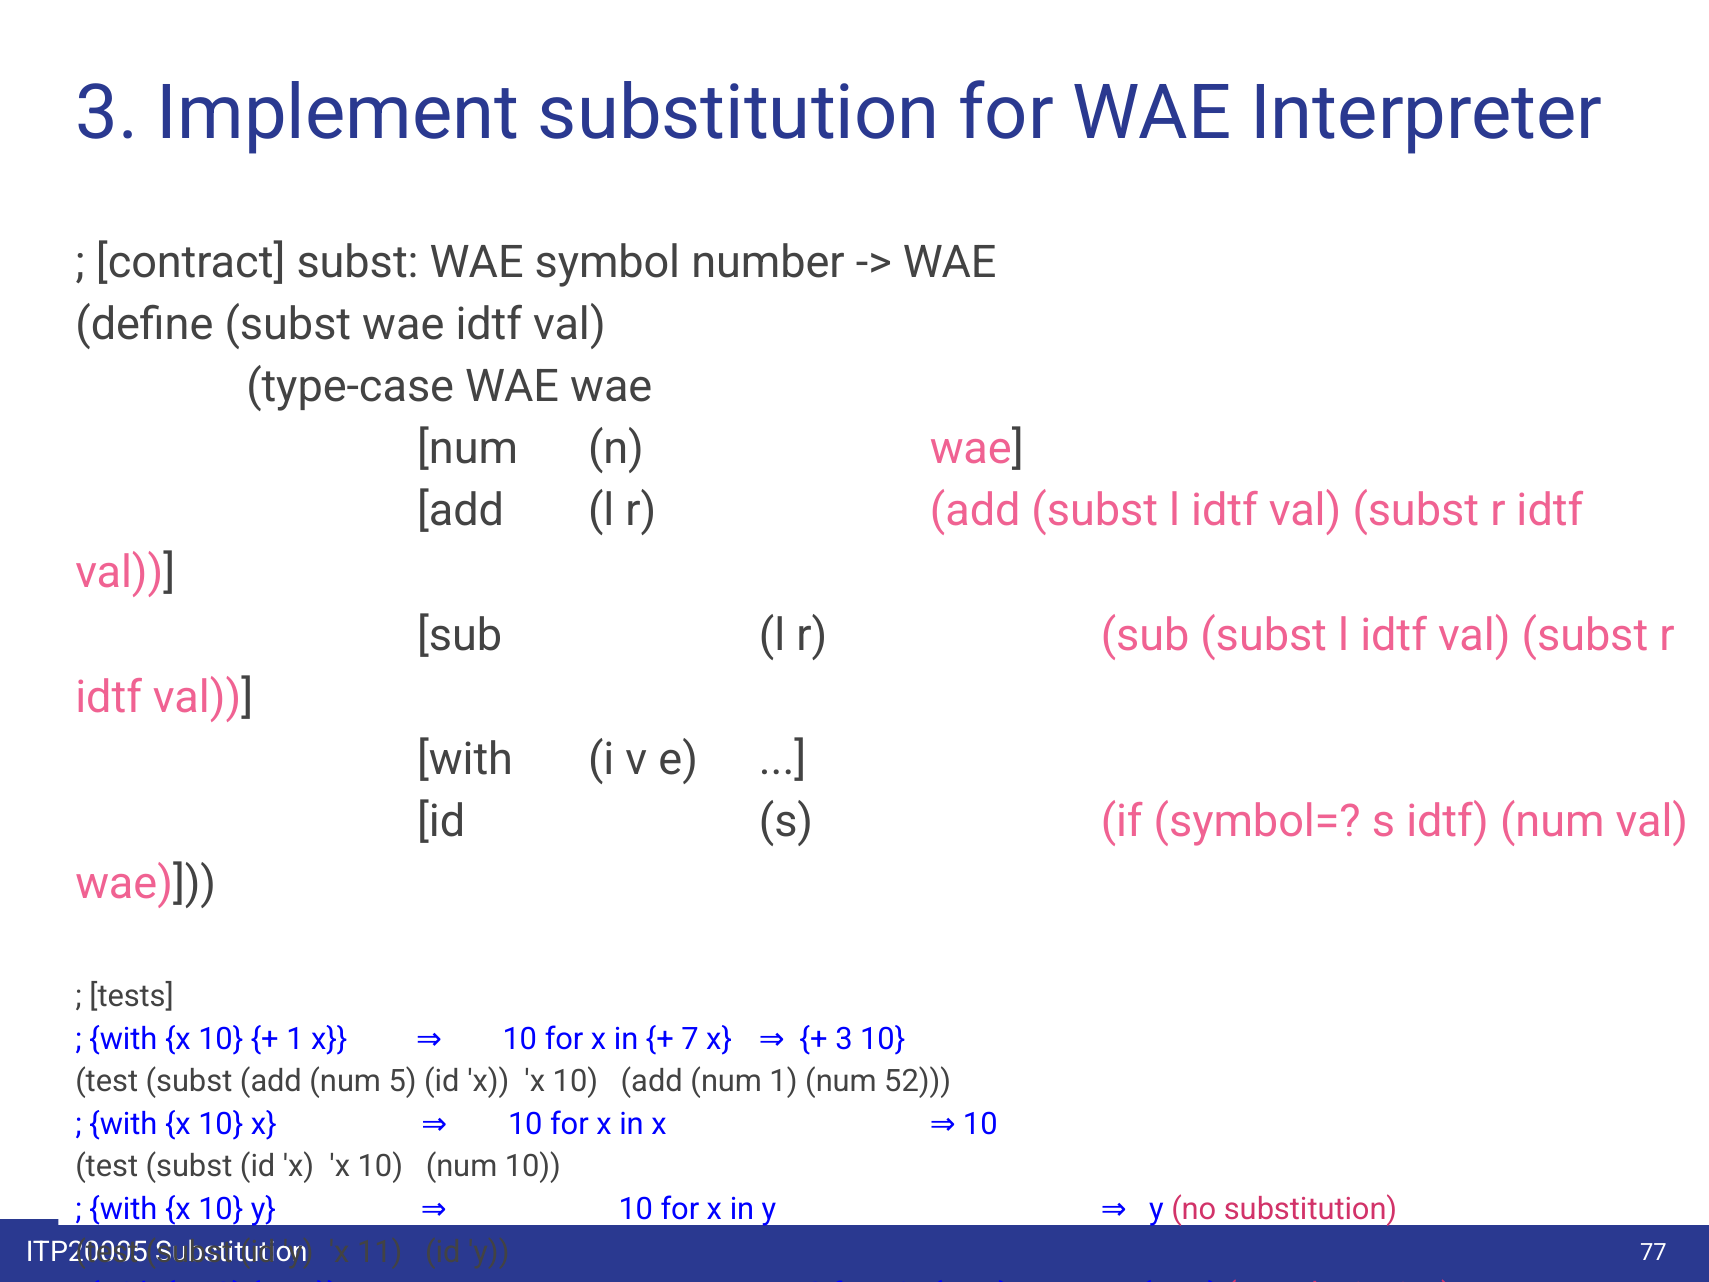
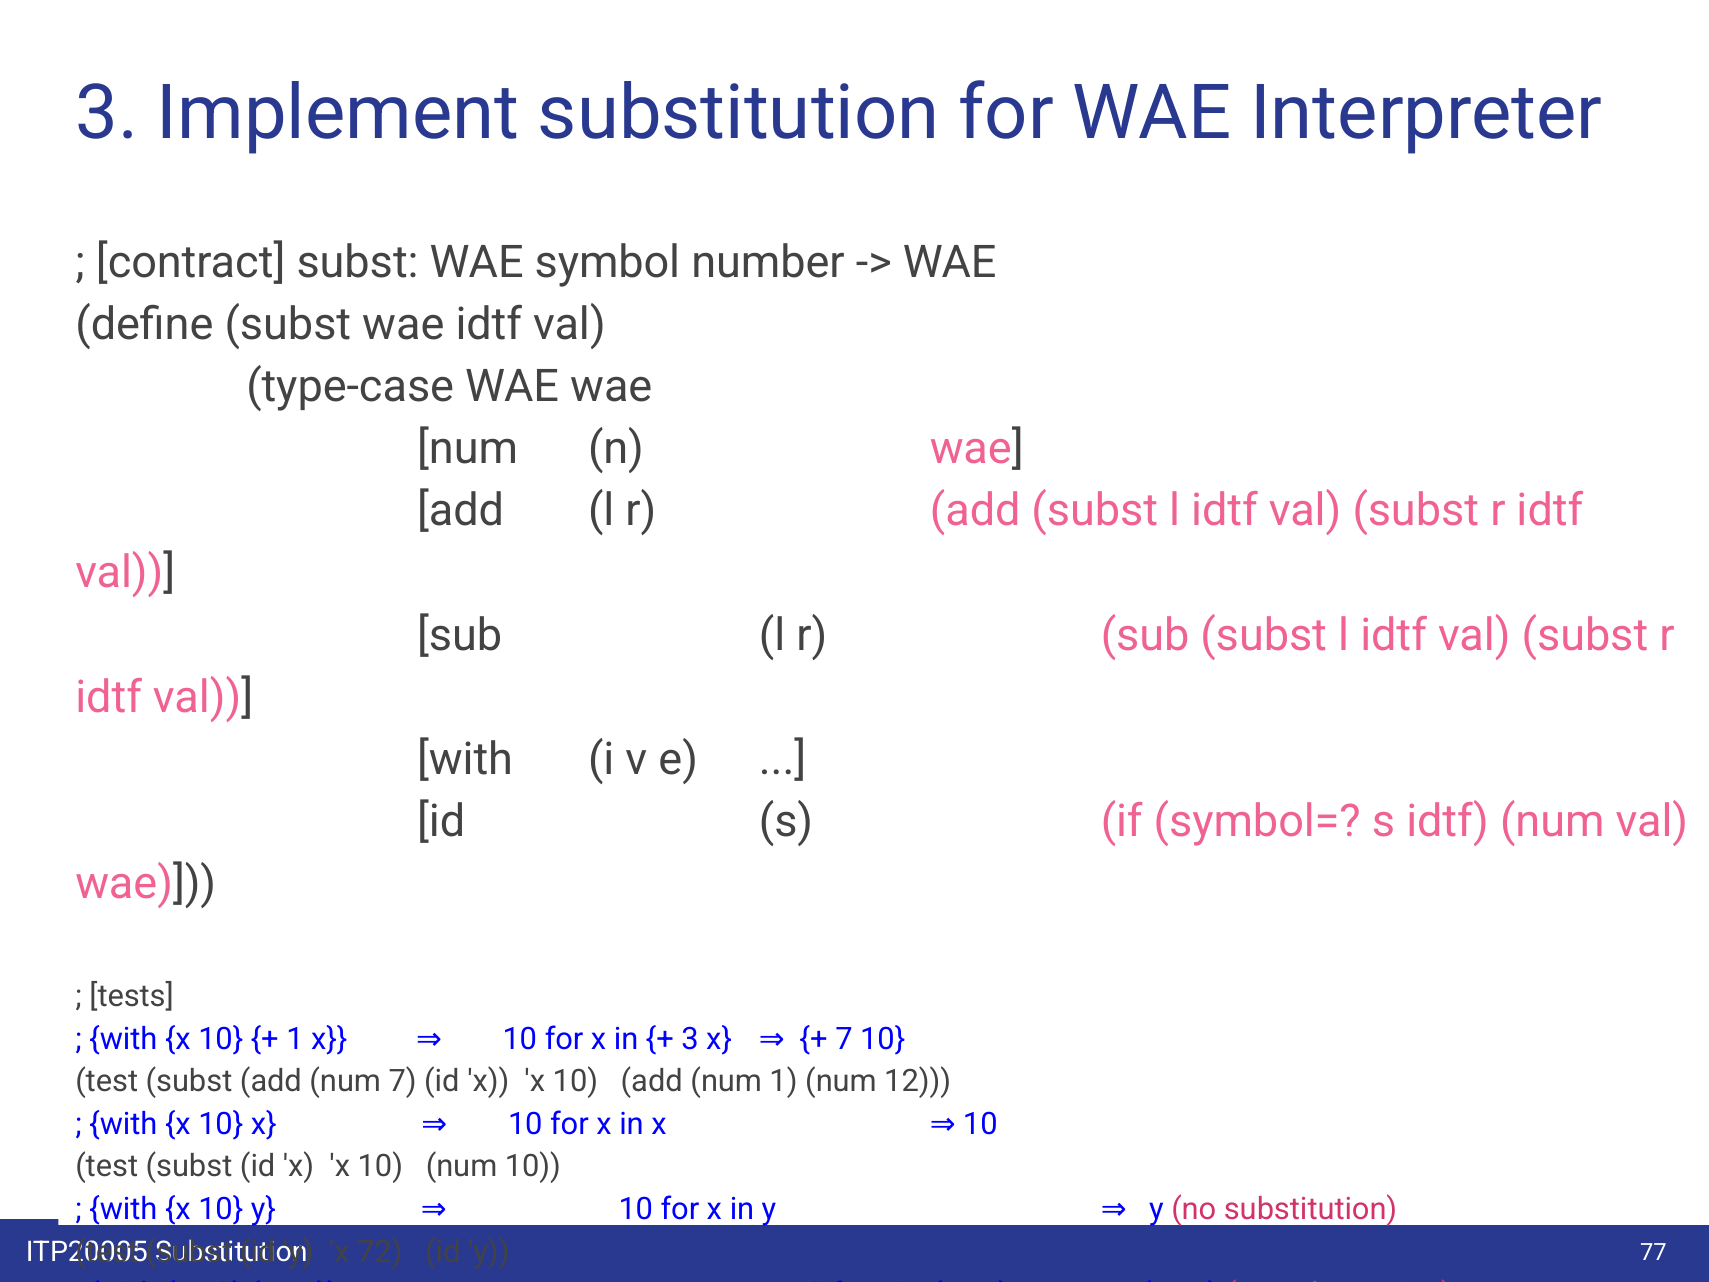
3: 3 -> 7 (844, 1039)
7: 7 -> 3 (690, 1039)
num 5: 5 -> 7 (403, 1081)
52: 52 -> 12 (918, 1081)
11: 11 -> 72 (380, 1252)
